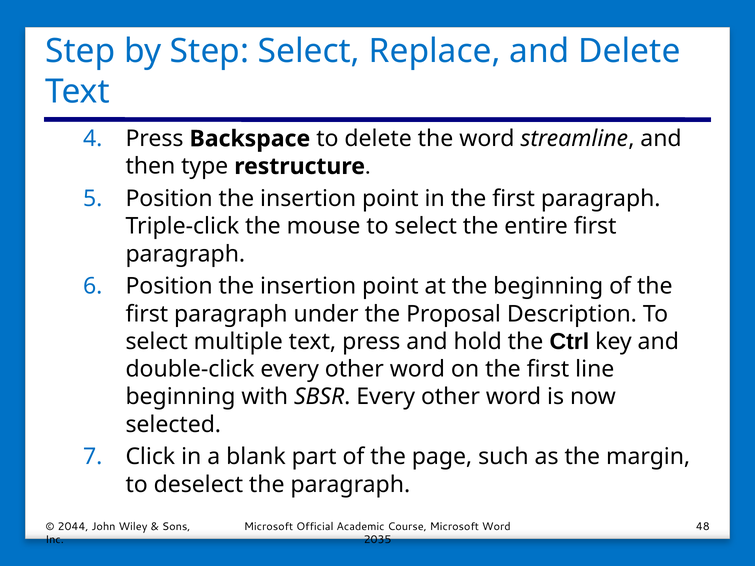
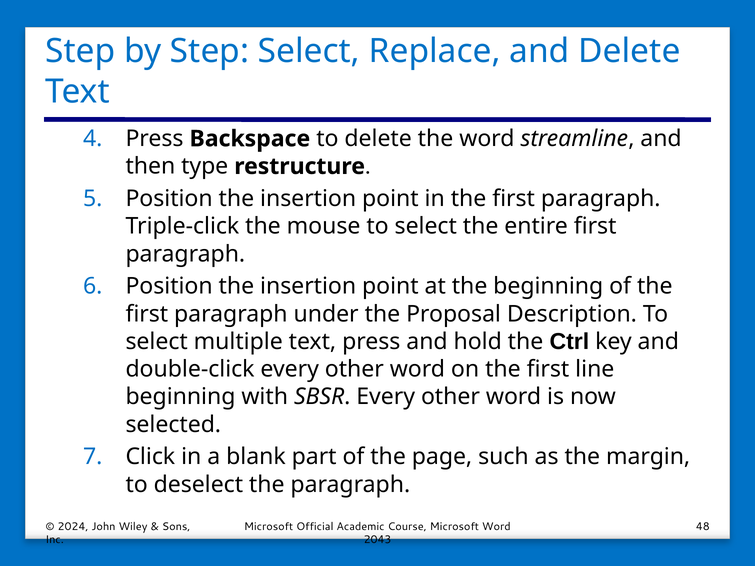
2044: 2044 -> 2024 (73, 527)
2035: 2035 -> 2043 (378, 540)
